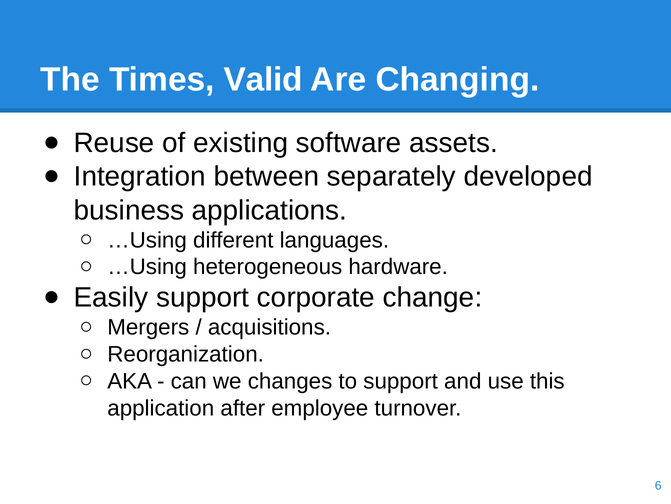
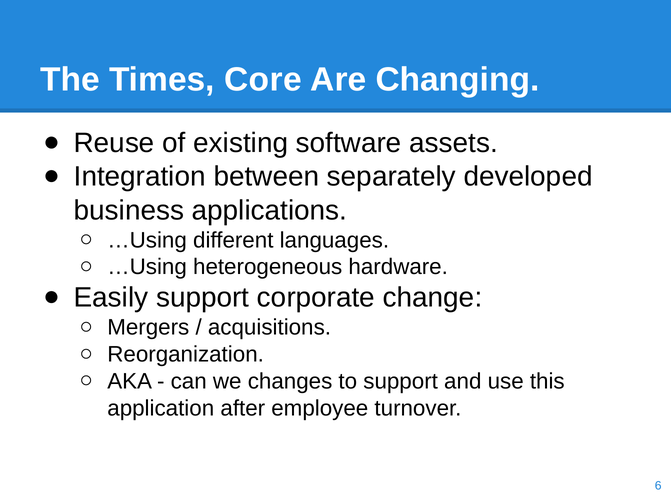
Valid: Valid -> Core (263, 80)
